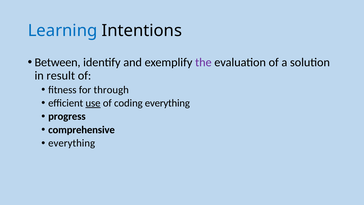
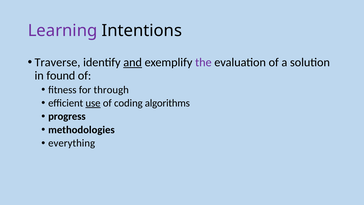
Learning colour: blue -> purple (63, 31)
Between: Between -> Traverse (57, 62)
and underline: none -> present (133, 62)
result: result -> found (61, 75)
coding everything: everything -> algorithms (167, 103)
comprehensive: comprehensive -> methodologies (81, 130)
